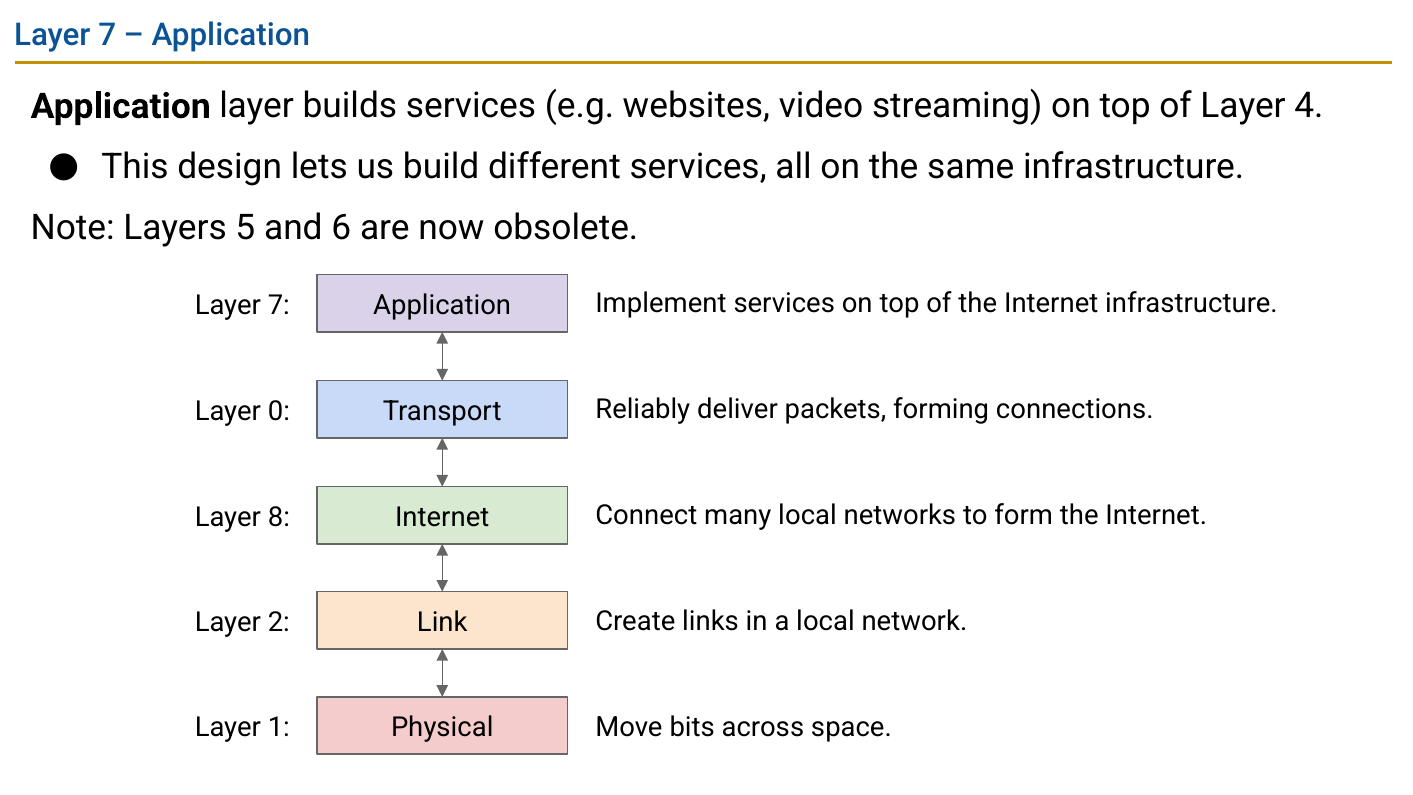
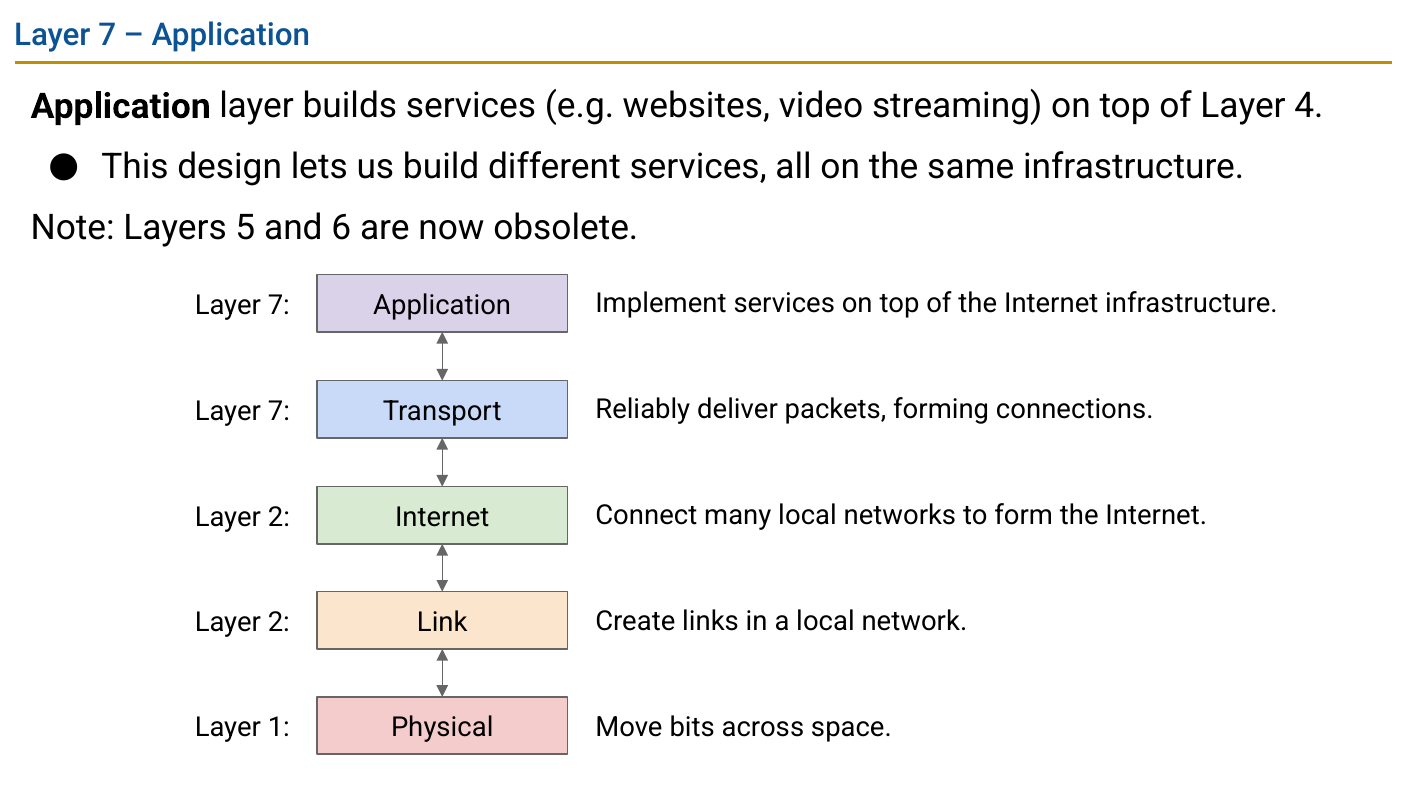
0: 0 -> 7 (279, 411)
8: 8 -> 2 (279, 517)
